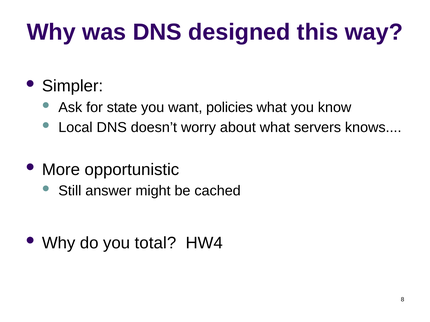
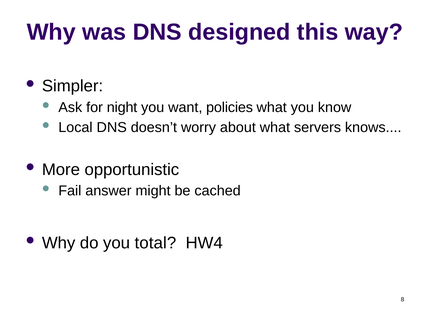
state: state -> night (122, 108)
Still: Still -> Fail (70, 191)
